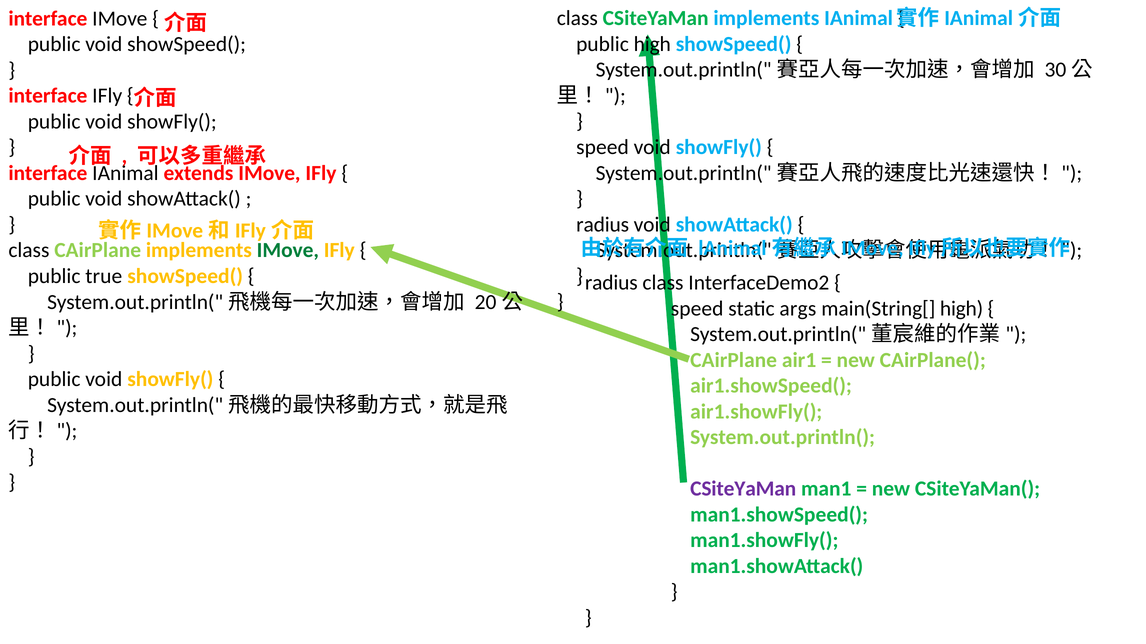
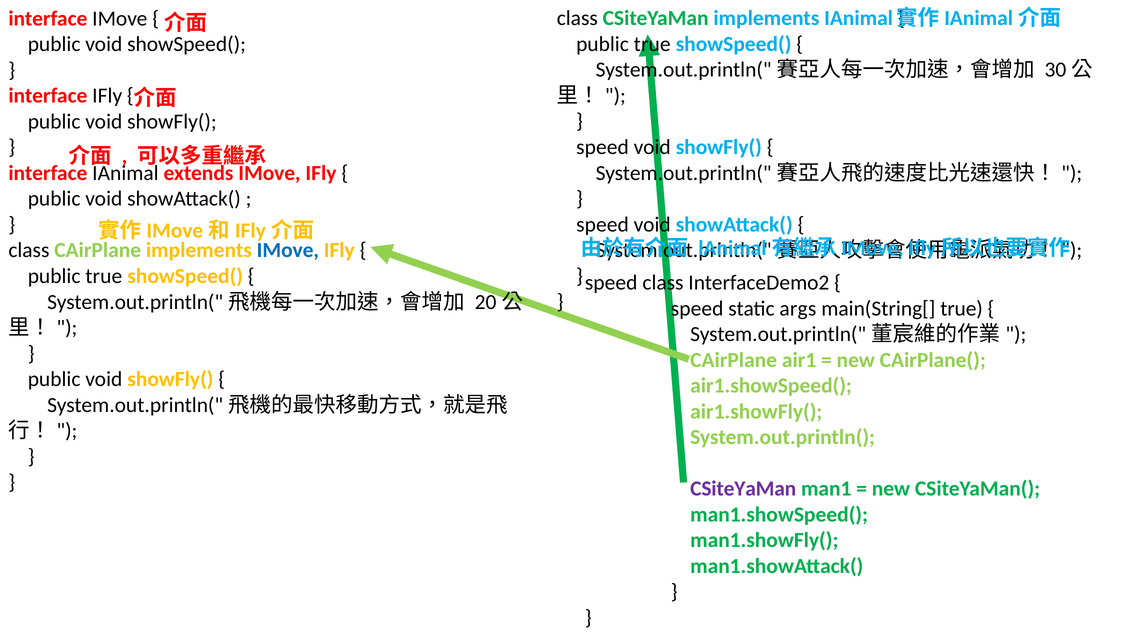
high: high -> true (652, 44)
radius: radius -> speed (603, 225)
IMove colour: green -> blue (288, 251)
radius: radius -> speed (611, 283)
main(String[ high: high -> true (962, 309)
